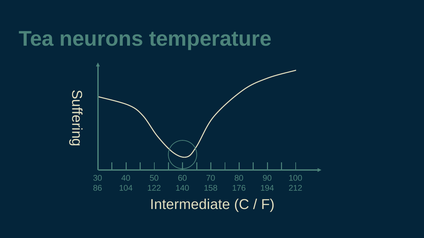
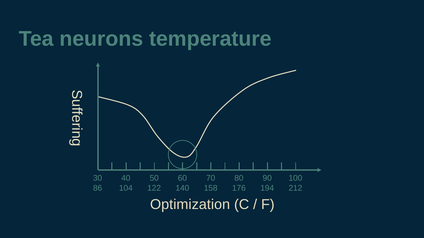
Intermediate: Intermediate -> Optimization (190, 205)
